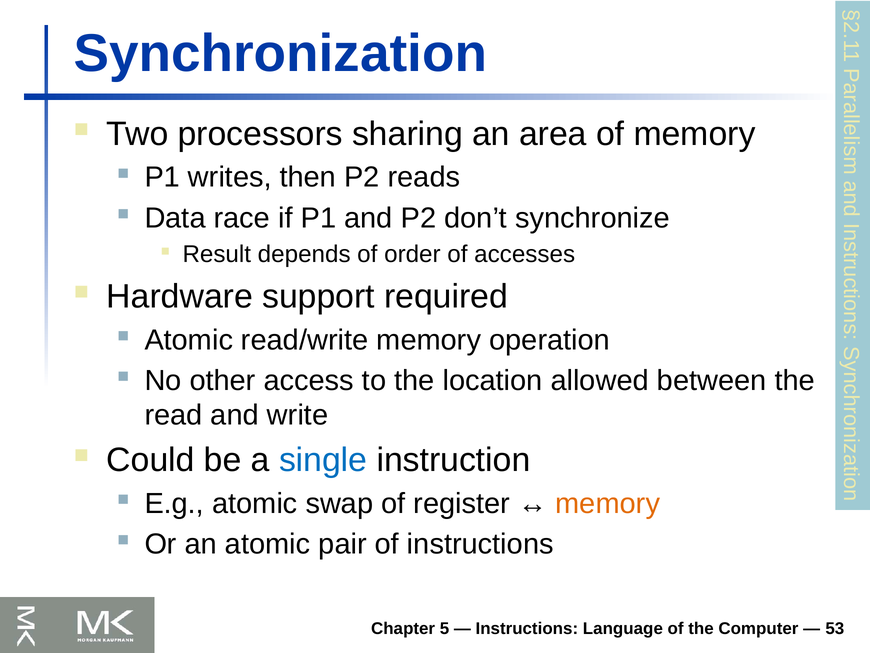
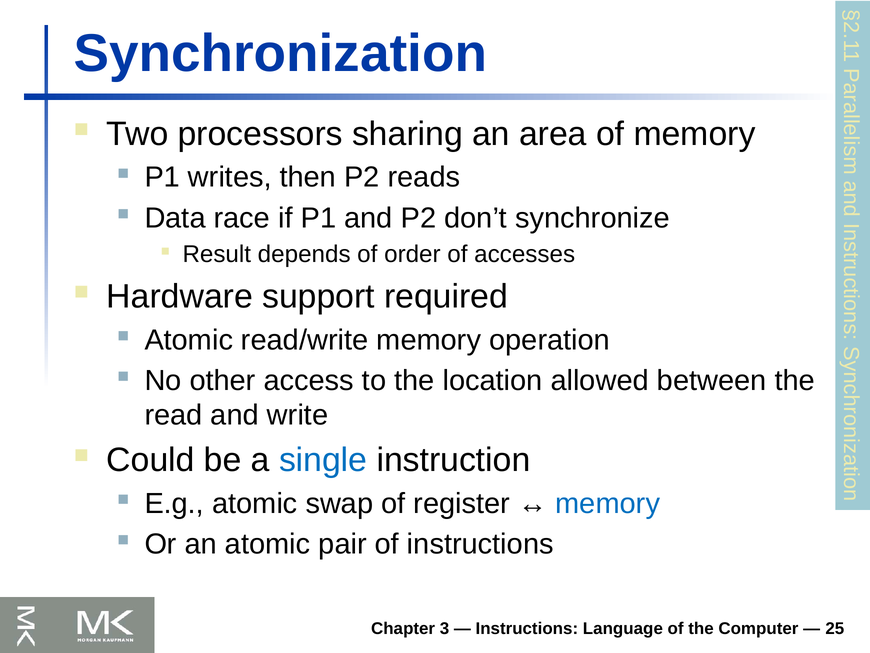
memory colour: orange -> blue (608, 503)
5: 5 -> 3 (445, 628)
53: 53 -> 25 (835, 628)
